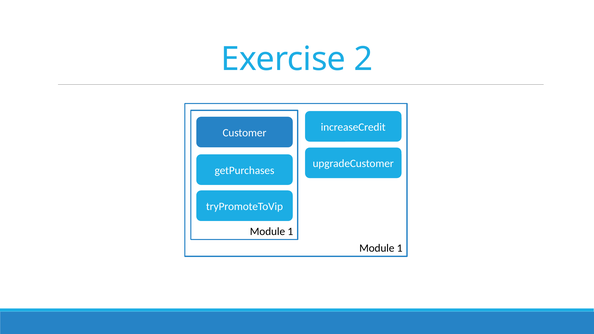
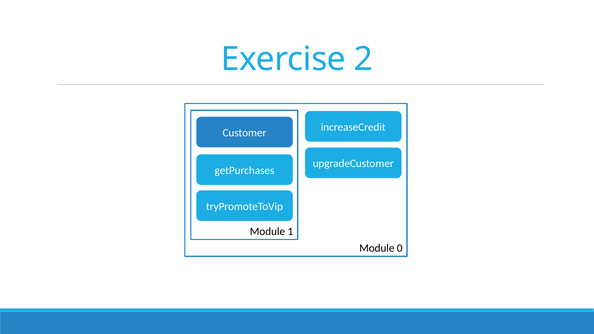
1: 1 -> 0 (400, 248)
